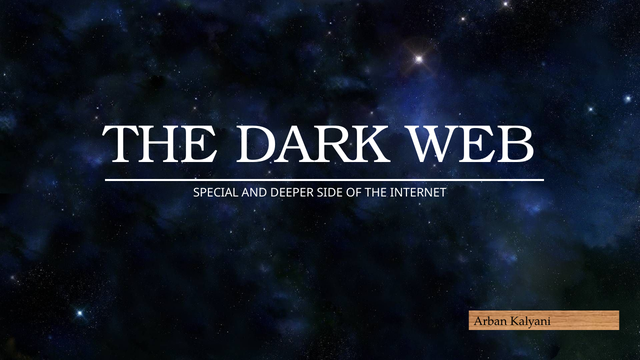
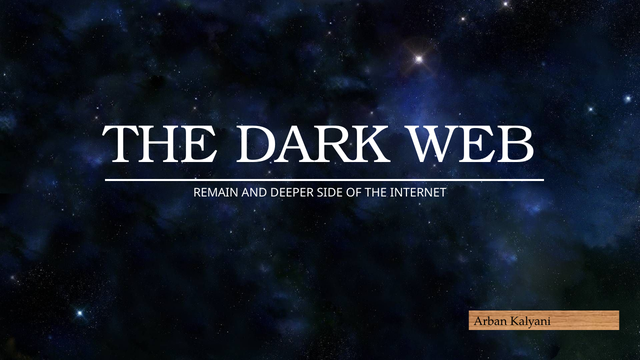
SPECIAL: SPECIAL -> REMAIN (216, 193)
